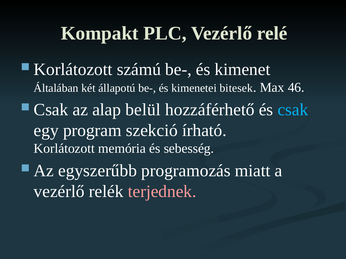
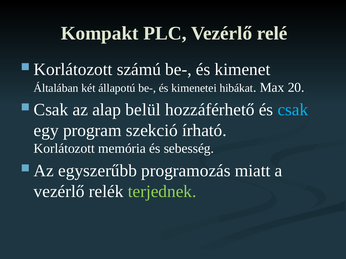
bitesek: bitesek -> hibákat (236, 88)
46: 46 -> 20 (296, 88)
terjednek colour: pink -> light green (162, 192)
